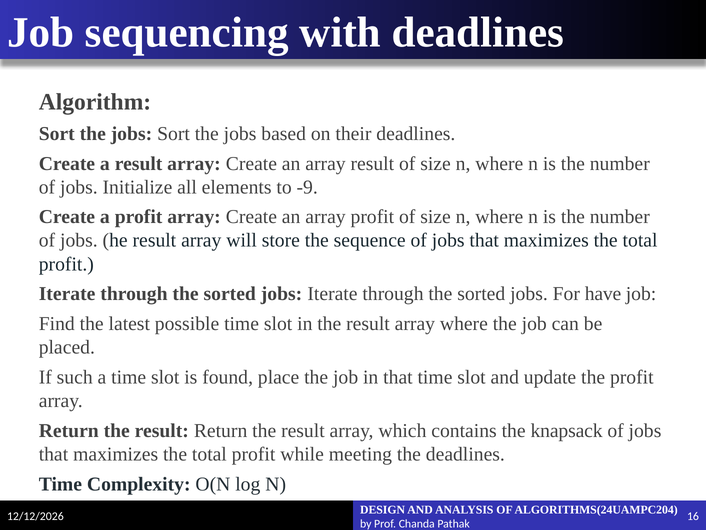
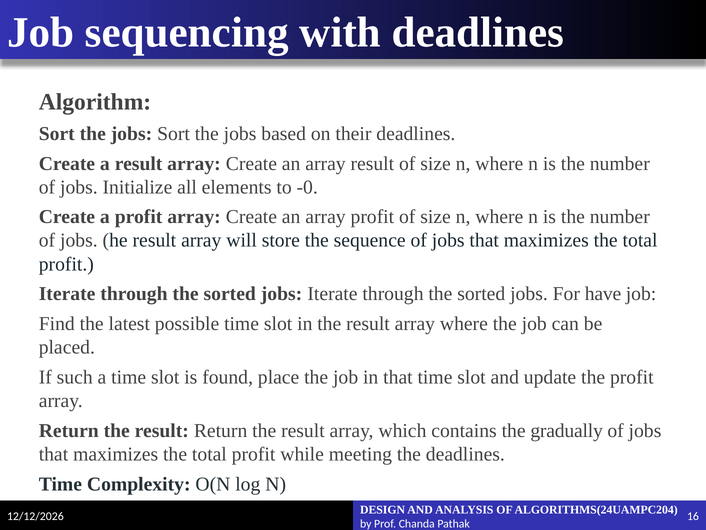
-9: -9 -> -0 (307, 187)
knapsack: knapsack -> gradually (567, 430)
